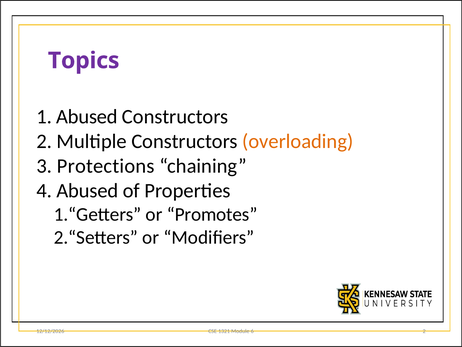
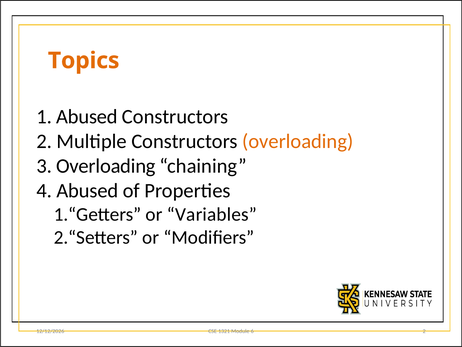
Topics colour: purple -> orange (84, 60)
Protections: Protections -> Overloading (106, 166)
Promotes: Promotes -> Variables (212, 214)
